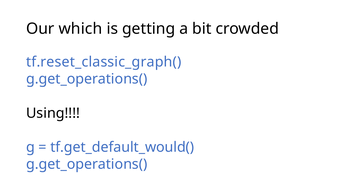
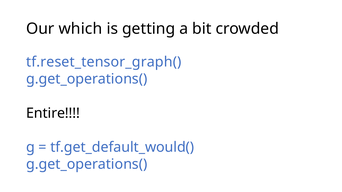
tf.reset_classic_graph(: tf.reset_classic_graph( -> tf.reset_tensor_graph( (104, 62)
Using: Using -> Entire (53, 113)
